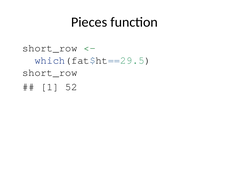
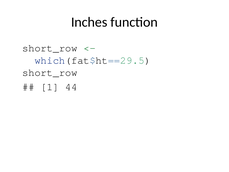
Pieces: Pieces -> Inches (89, 22)
52: 52 -> 44 (71, 87)
